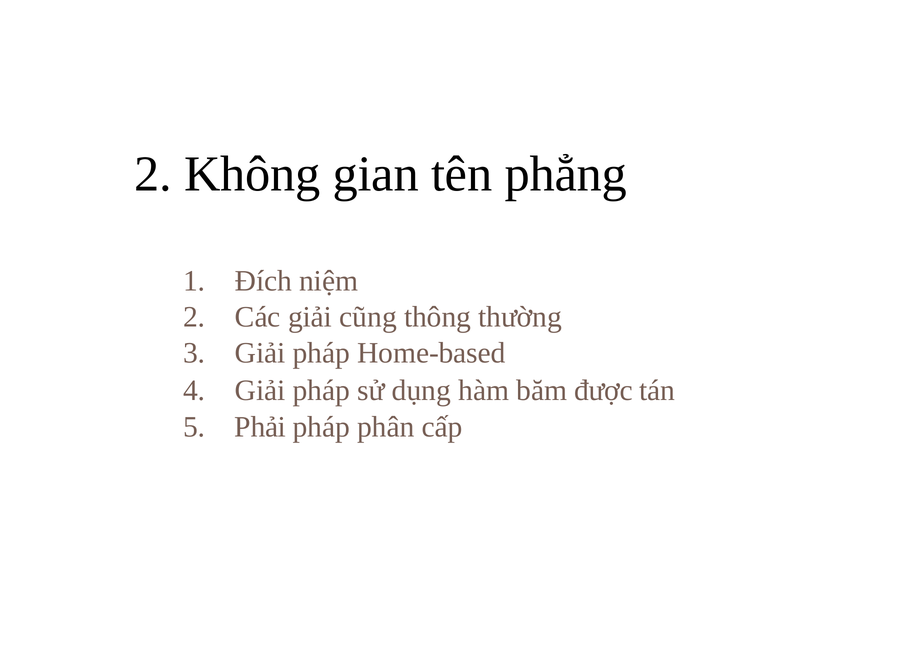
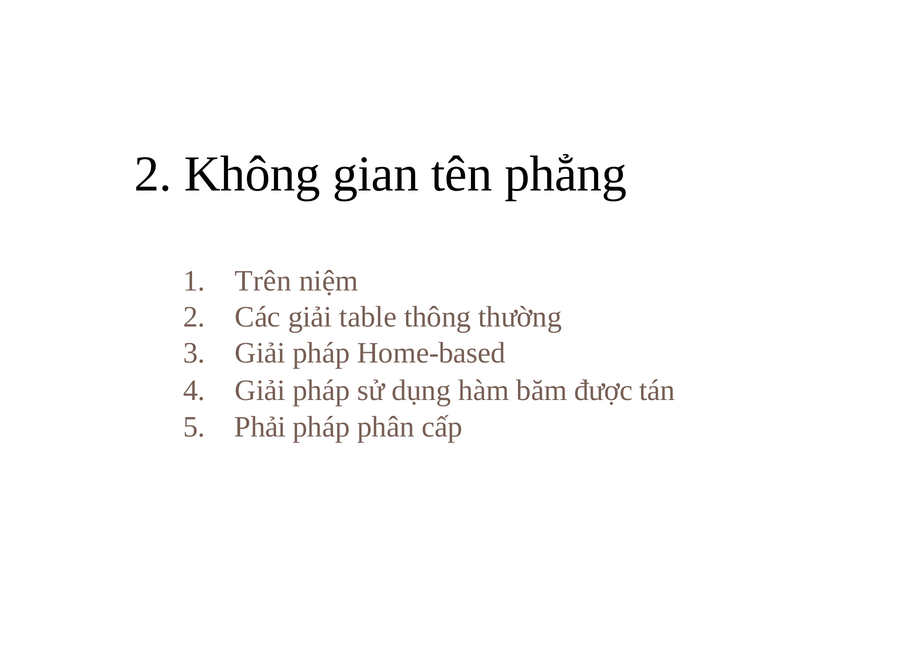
Đích: Đích -> Trên (263, 281)
cũng: cũng -> table (368, 317)
